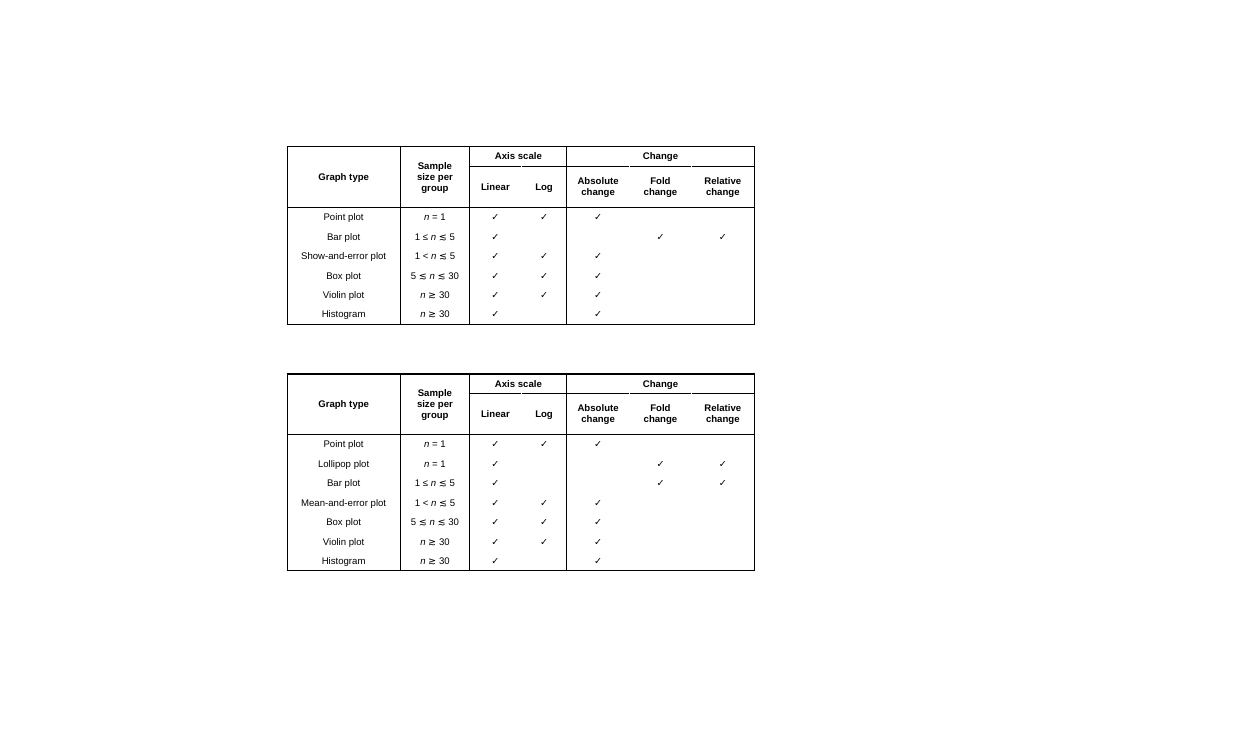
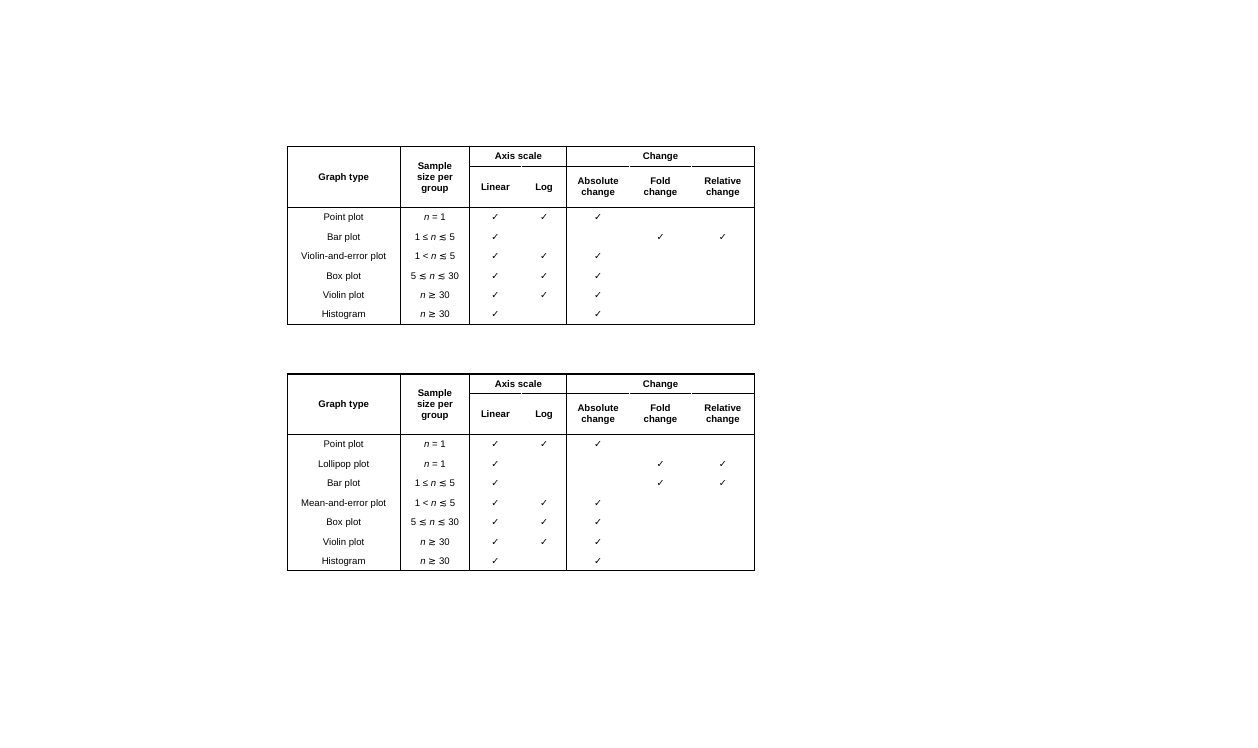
Show-and-error: Show-and-error -> Violin-and-error (335, 256)
